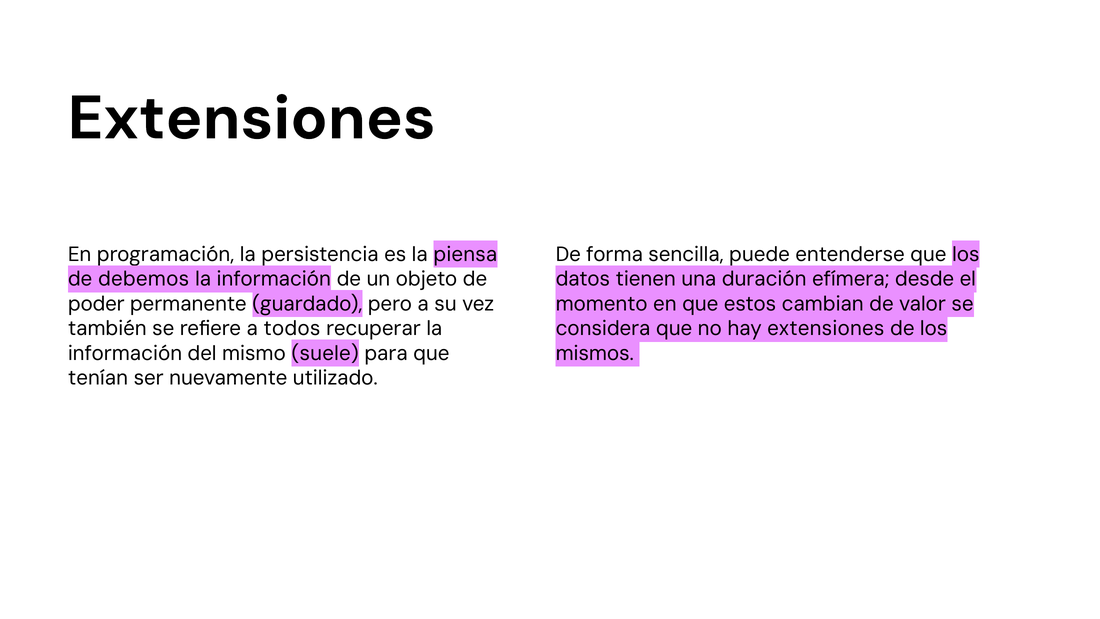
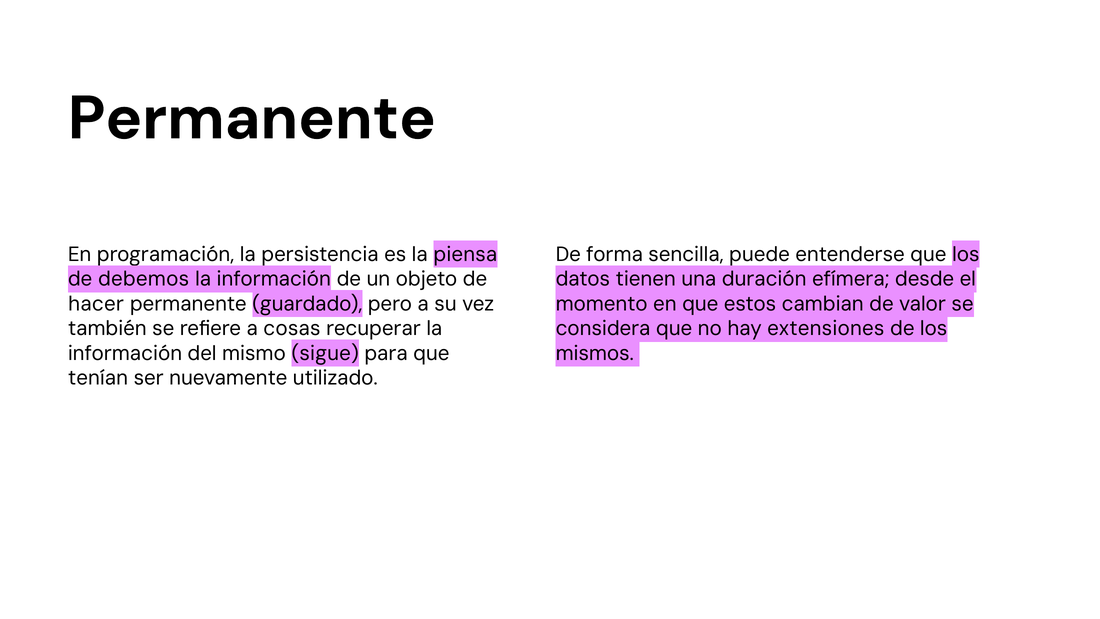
Extensiones: Extensiones -> Permanente (252, 118)
poder: poder -> hacer (96, 304)
todos: todos -> cosas (292, 328)
suele: suele -> sigue (325, 353)
